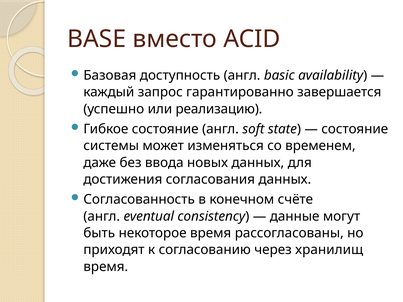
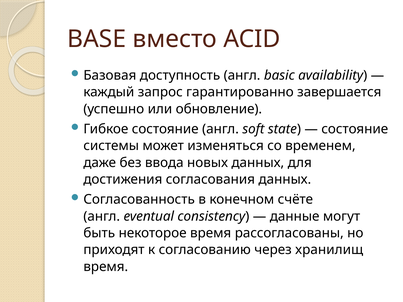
реализацию: реализацию -> обновление (219, 109)
